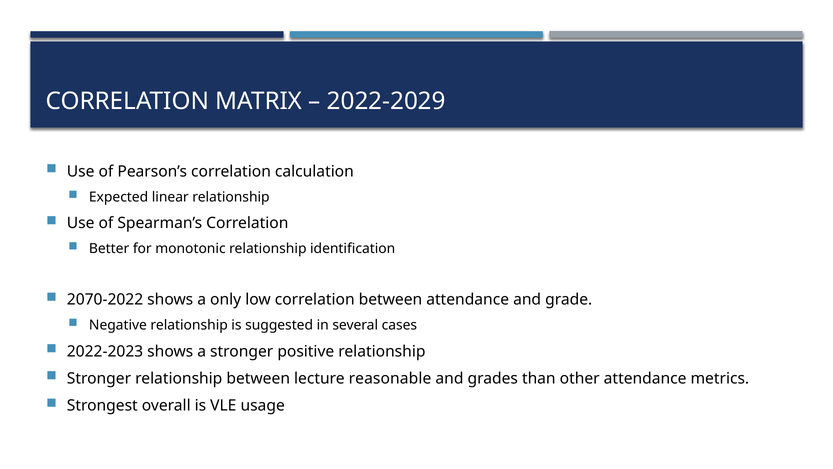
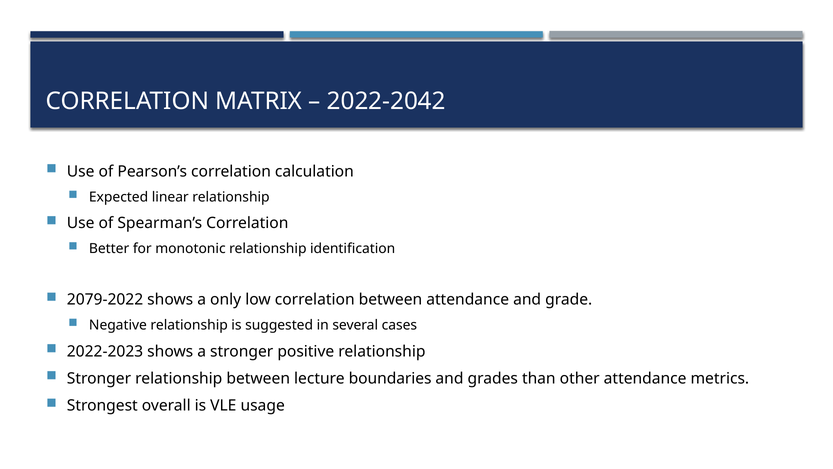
2022-2029: 2022-2029 -> 2022-2042 (386, 101)
2070-2022: 2070-2022 -> 2079-2022 (105, 299)
reasonable: reasonable -> boundaries (390, 378)
